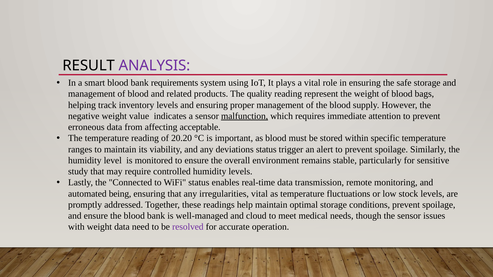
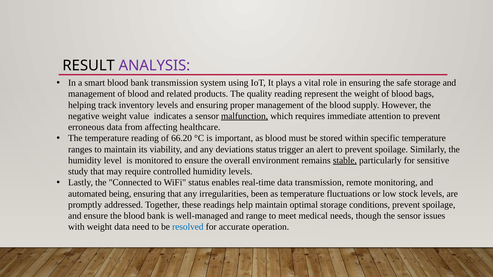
bank requirements: requirements -> transmission (175, 83)
acceptable: acceptable -> healthcare (200, 127)
20.20: 20.20 -> 66.20 (182, 138)
stable underline: none -> present (345, 161)
irregularities vital: vital -> been (260, 194)
cloud: cloud -> range (256, 216)
resolved colour: purple -> blue (188, 227)
